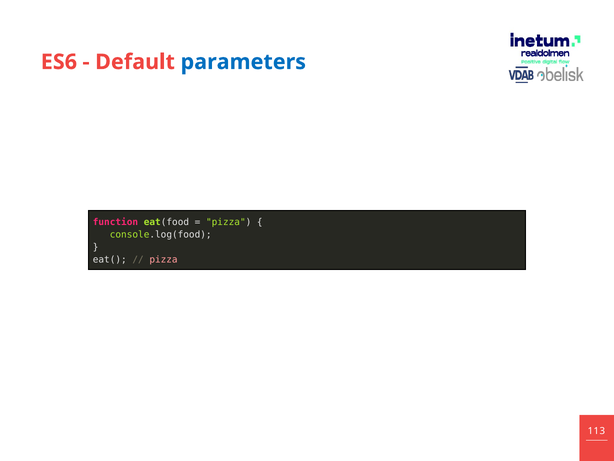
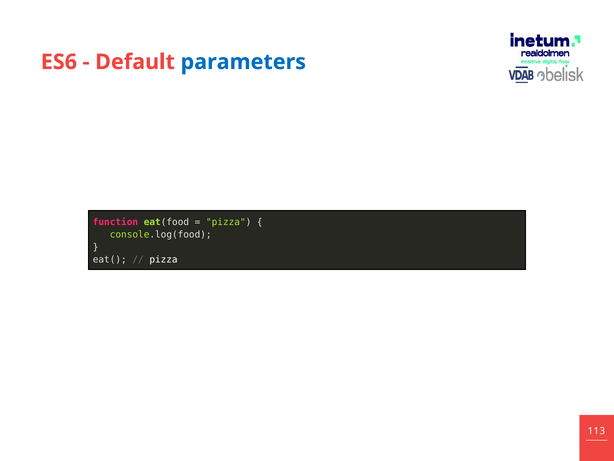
pizza colour: pink -> white (164, 260)
